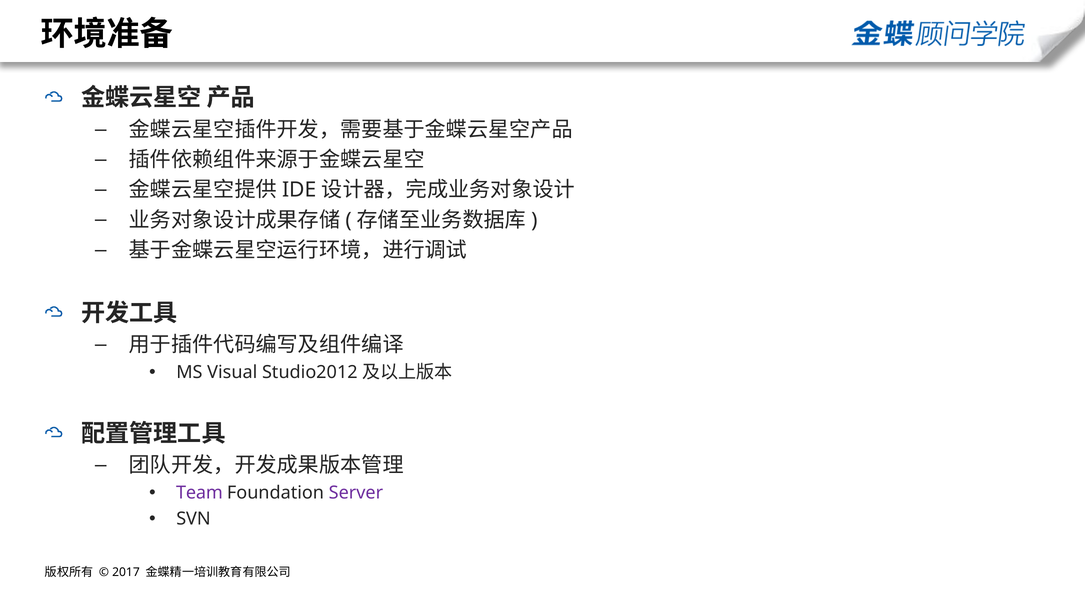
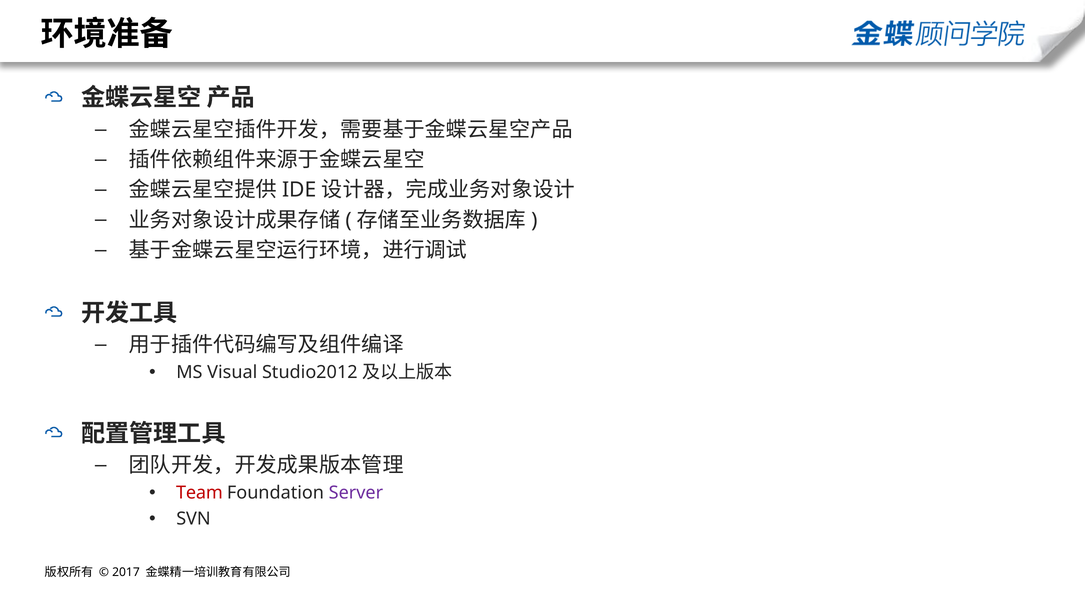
Team colour: purple -> red (199, 493)
